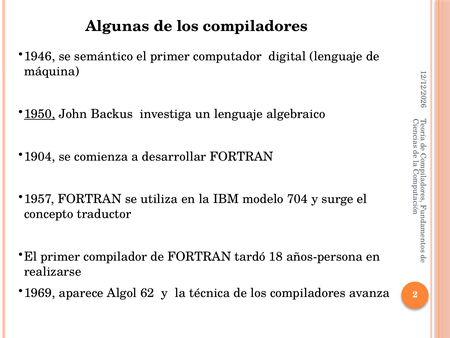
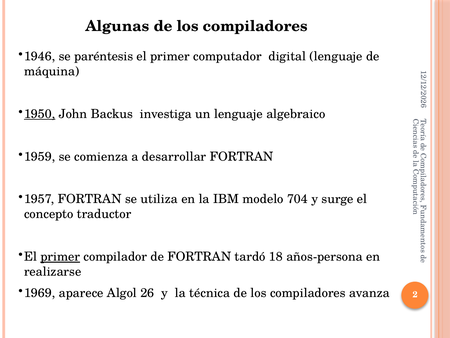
semántico: semántico -> paréntesis (104, 56)
1904: 1904 -> 1959 (40, 156)
primer underline: none -> present (60, 256)
62: 62 -> 26 (147, 293)
